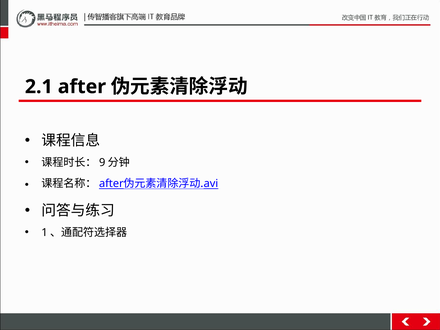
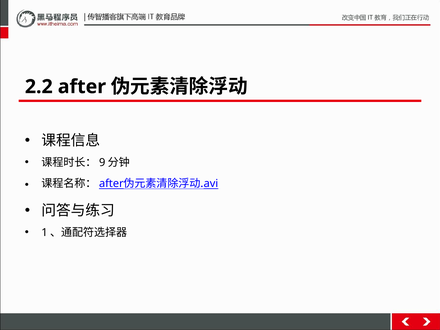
2.1: 2.1 -> 2.2 (39, 87)
